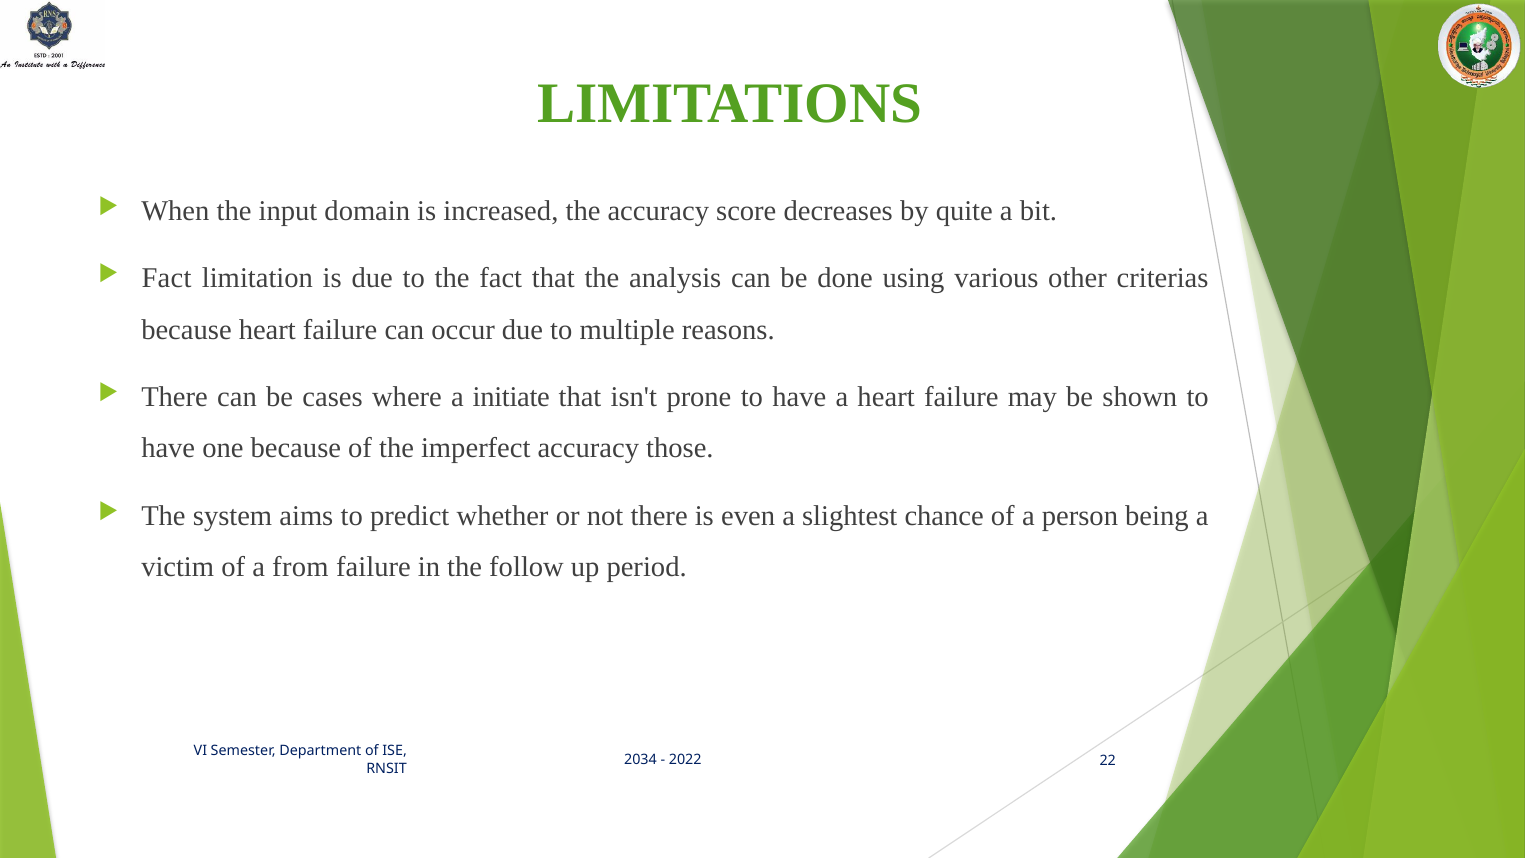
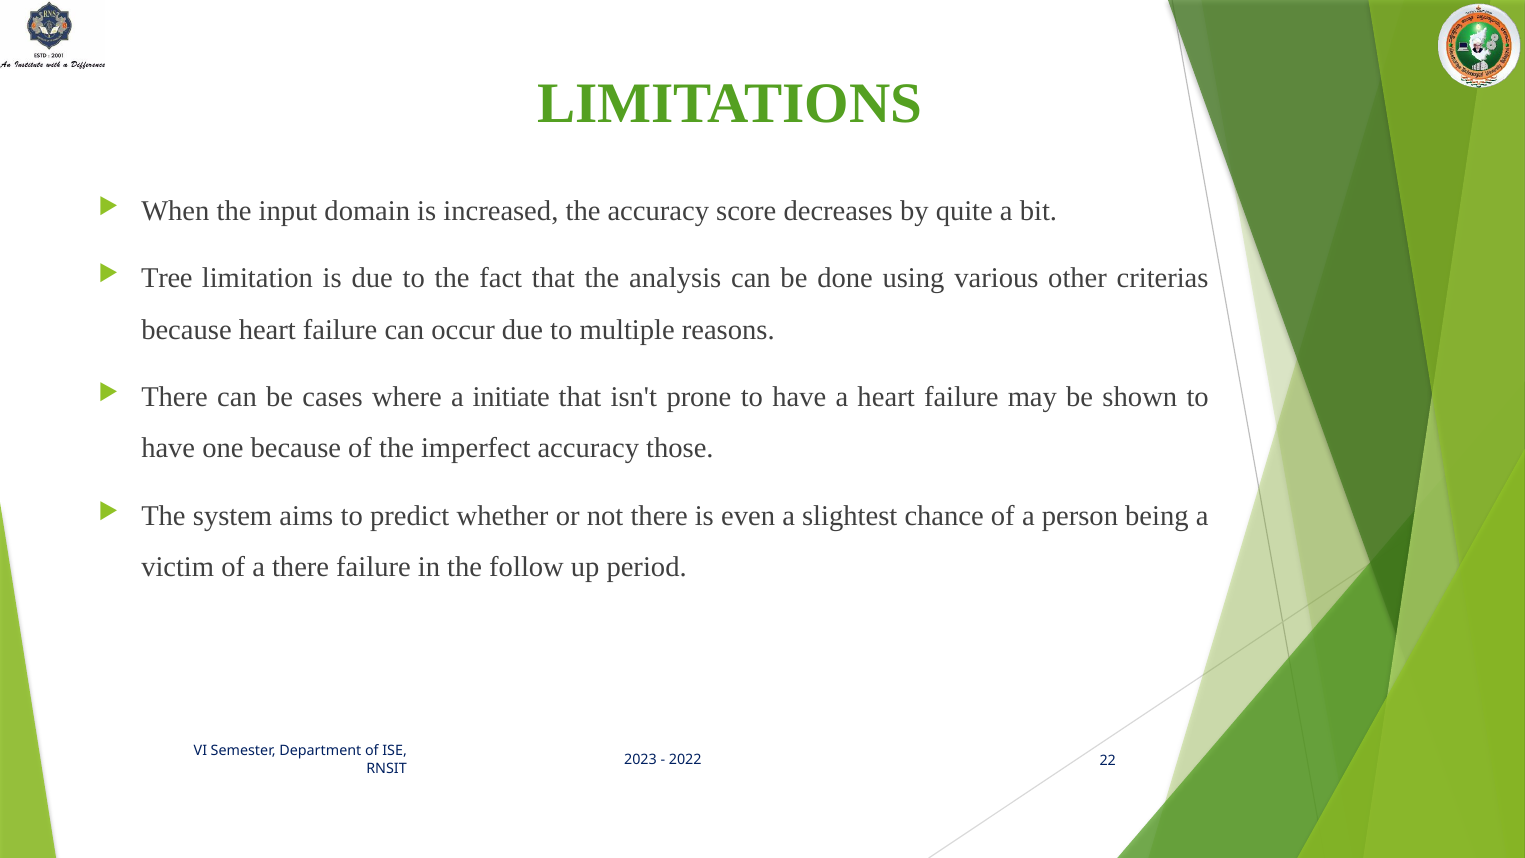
Fact: Fact -> Tree (167, 278)
a from: from -> there (301, 567)
2034: 2034 -> 2023 (641, 760)
